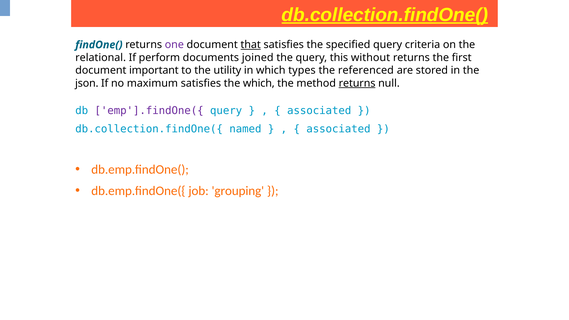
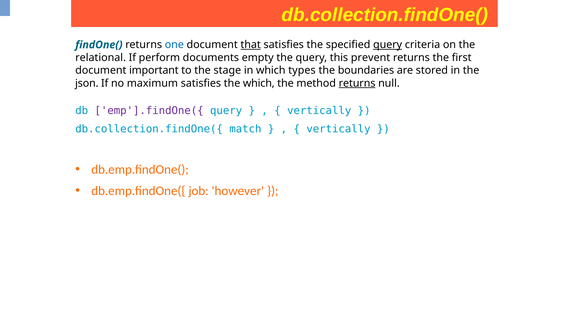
db.collection.findOne( underline: present -> none (385, 15)
one colour: purple -> blue (174, 45)
query underline: none -> present (388, 45)
joined: joined -> empty (258, 58)
without: without -> prevent (371, 58)
utility: utility -> stage (227, 70)
referenced: referenced -> boundaries (366, 70)
associated: associated -> vertically (319, 111)
named: named -> match (245, 129)
associated: associated -> vertically (338, 129)
grouping: grouping -> however (238, 191)
